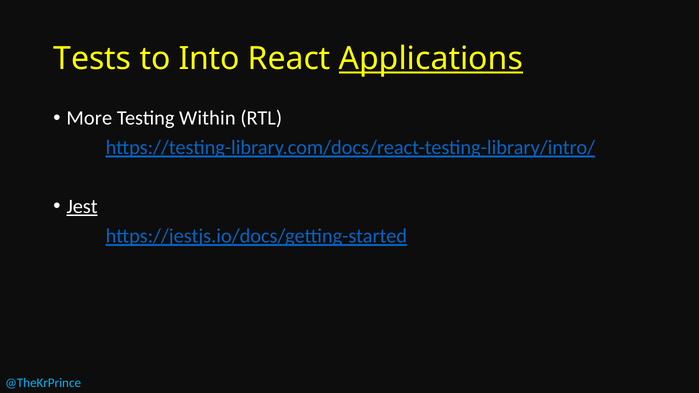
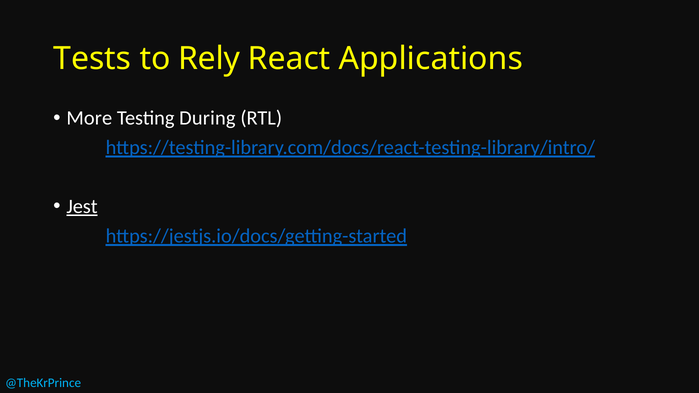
Into: Into -> Rely (209, 59)
Applications underline: present -> none (431, 59)
Within: Within -> During (207, 118)
